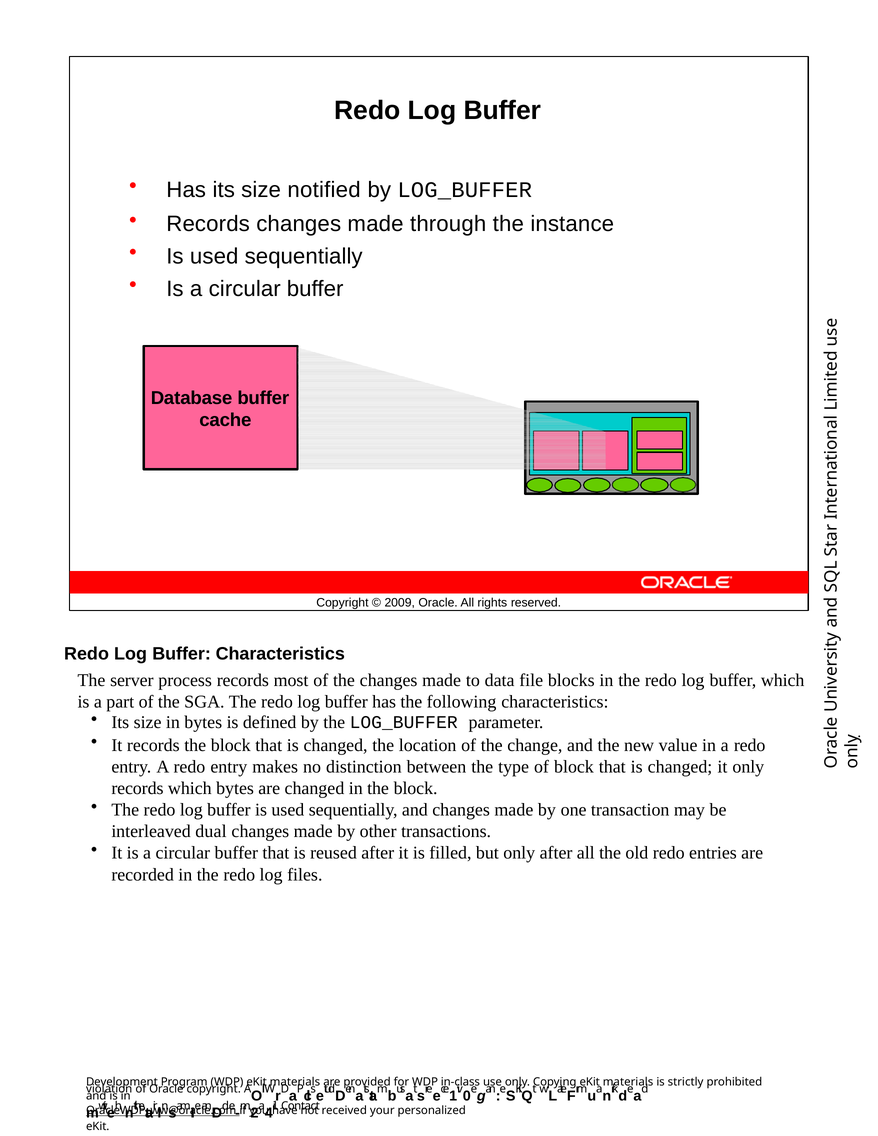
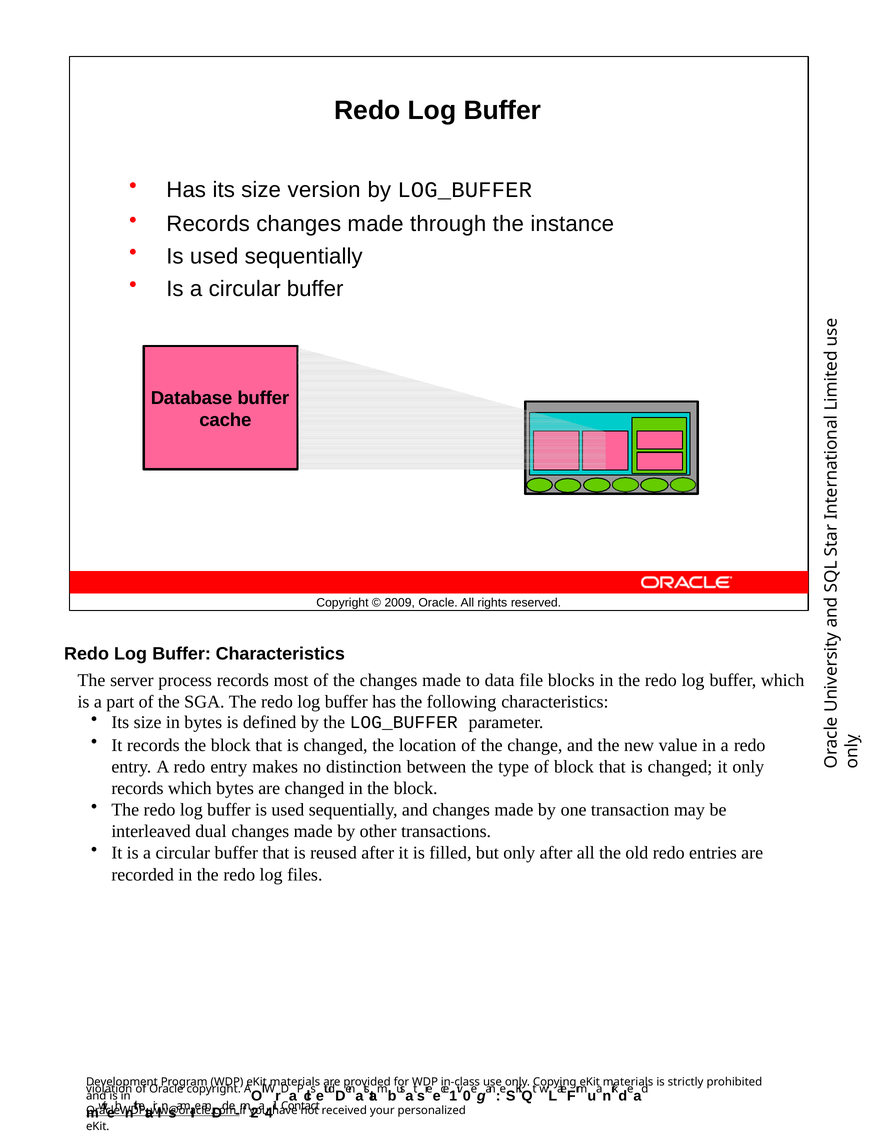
notified: notified -> version (324, 190)
